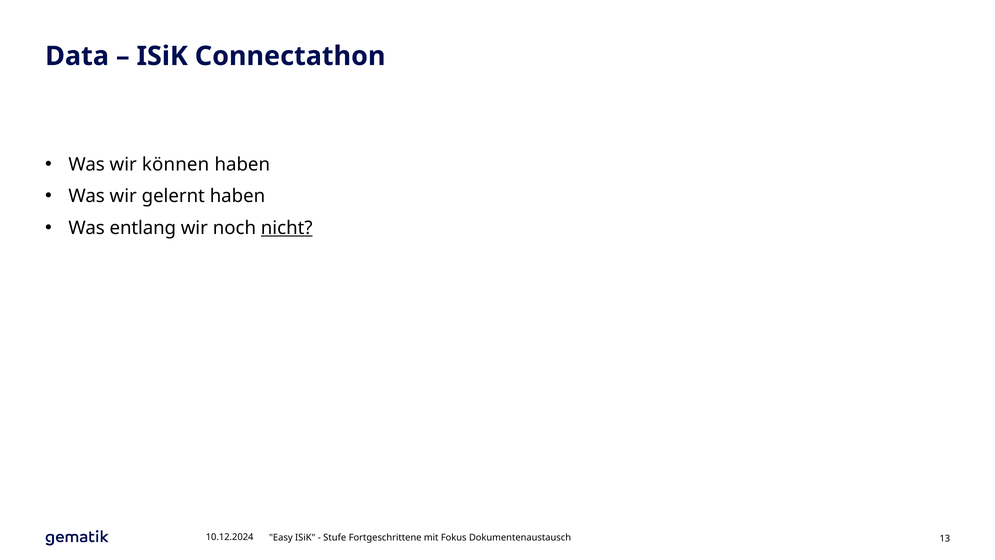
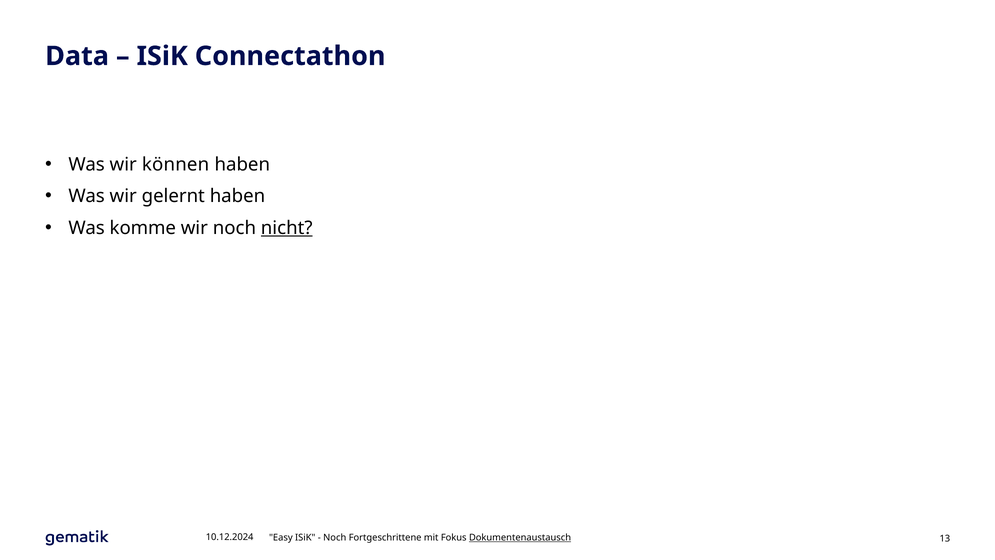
entlang: entlang -> komme (143, 228)
Stufe: Stufe -> Noch (335, 537)
Dokumentenaustausch underline: none -> present (520, 537)
